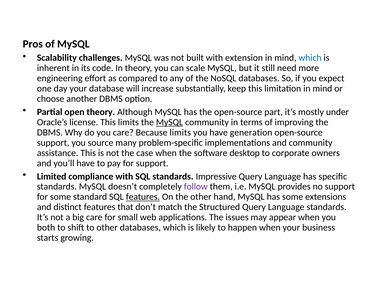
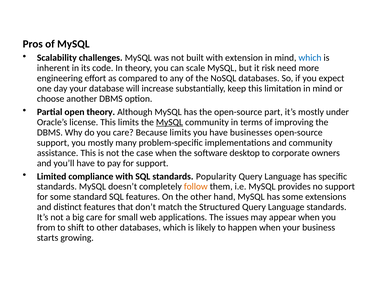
still: still -> risk (268, 68)
generation: generation -> businesses (251, 133)
you source: source -> mostly (101, 143)
Impressive: Impressive -> Popularity (216, 177)
follow colour: purple -> orange (196, 187)
features underline: present -> none (143, 197)
both: both -> from (46, 228)
